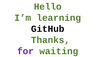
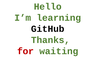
for colour: purple -> red (26, 51)
